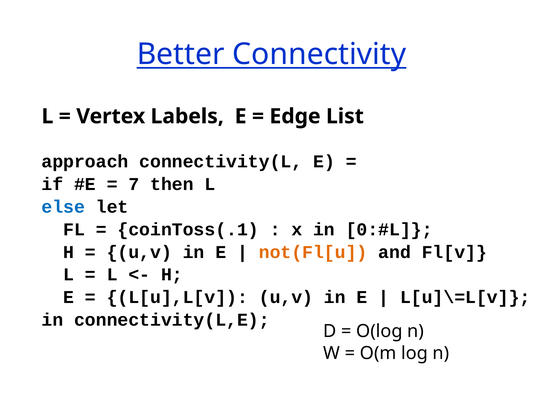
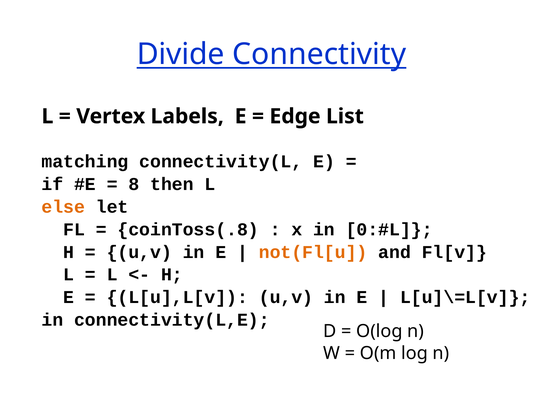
Better: Better -> Divide (181, 54)
approach: approach -> matching (85, 162)
7: 7 -> 8 (134, 184)
else colour: blue -> orange (63, 207)
coinToss(.1: coinToss(.1 -> coinToss(.8 (188, 230)
